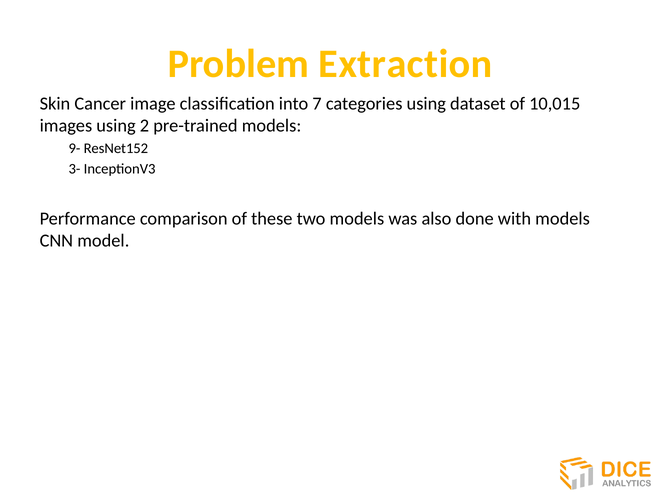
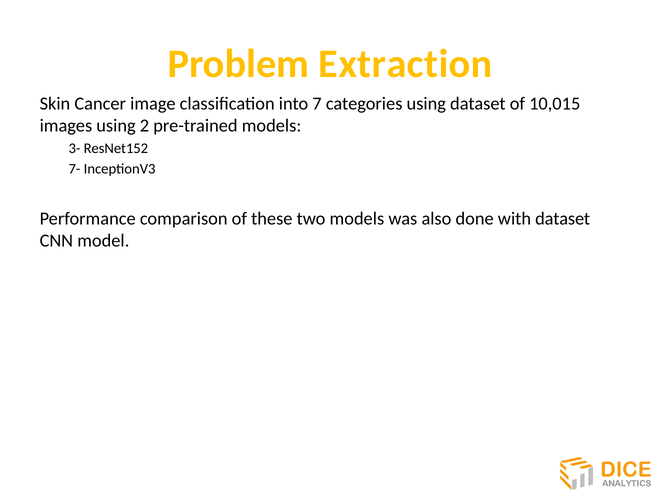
9-: 9- -> 3- (75, 148)
3-: 3- -> 7- (75, 169)
with models: models -> dataset (563, 218)
